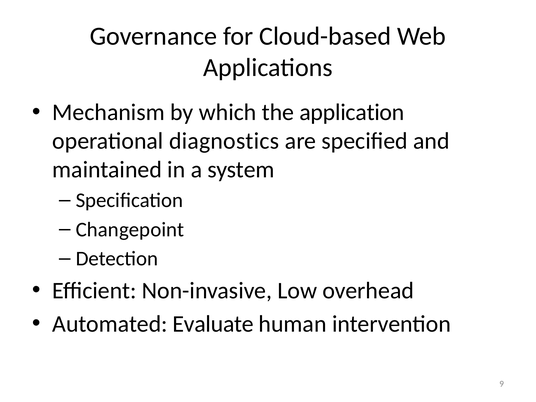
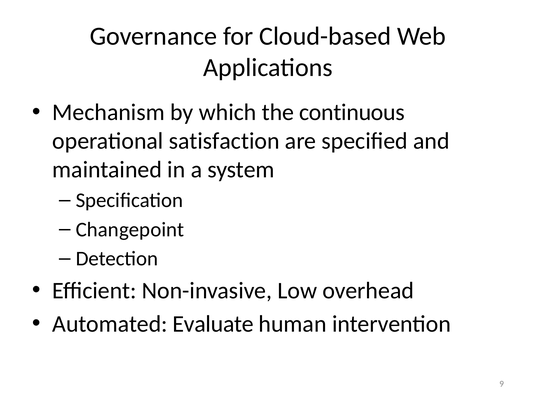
application: application -> continuous (352, 112)
diagnostics: diagnostics -> satisfaction (224, 141)
